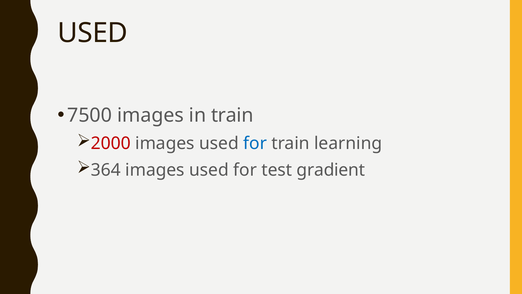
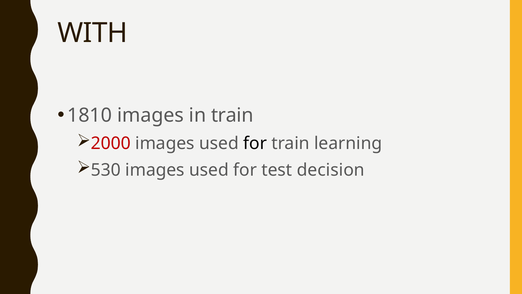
USED: USED -> WITH (93, 33)
7500: 7500 -> 1810 (90, 115)
for colour: blue -> black (255, 143)
364: 364 -> 530 (106, 170)
gradient: gradient -> decision (331, 170)
